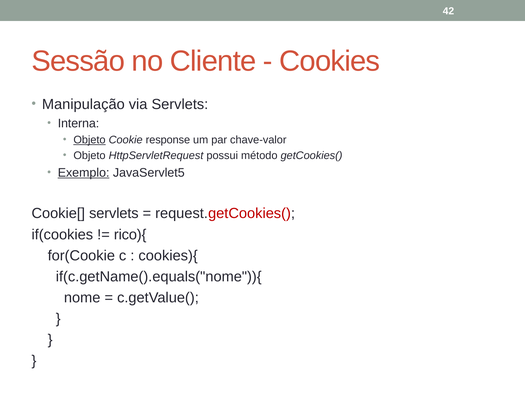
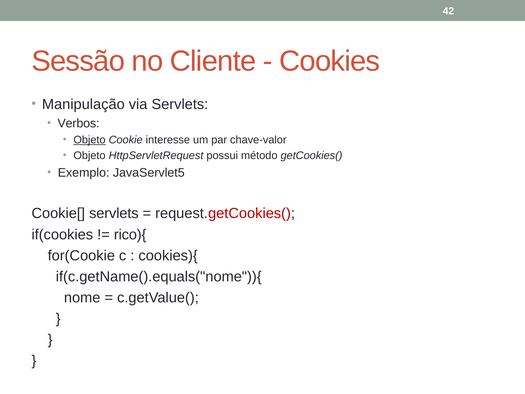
Interna: Interna -> Verbos (78, 123)
response: response -> interesse (168, 140)
Exemplo underline: present -> none (84, 173)
